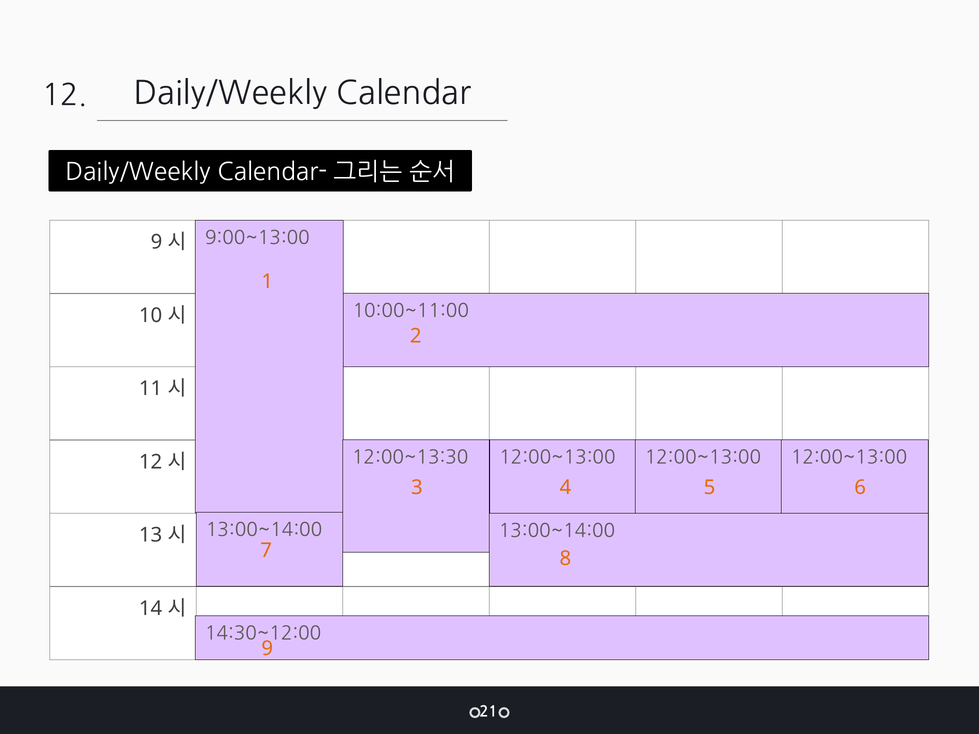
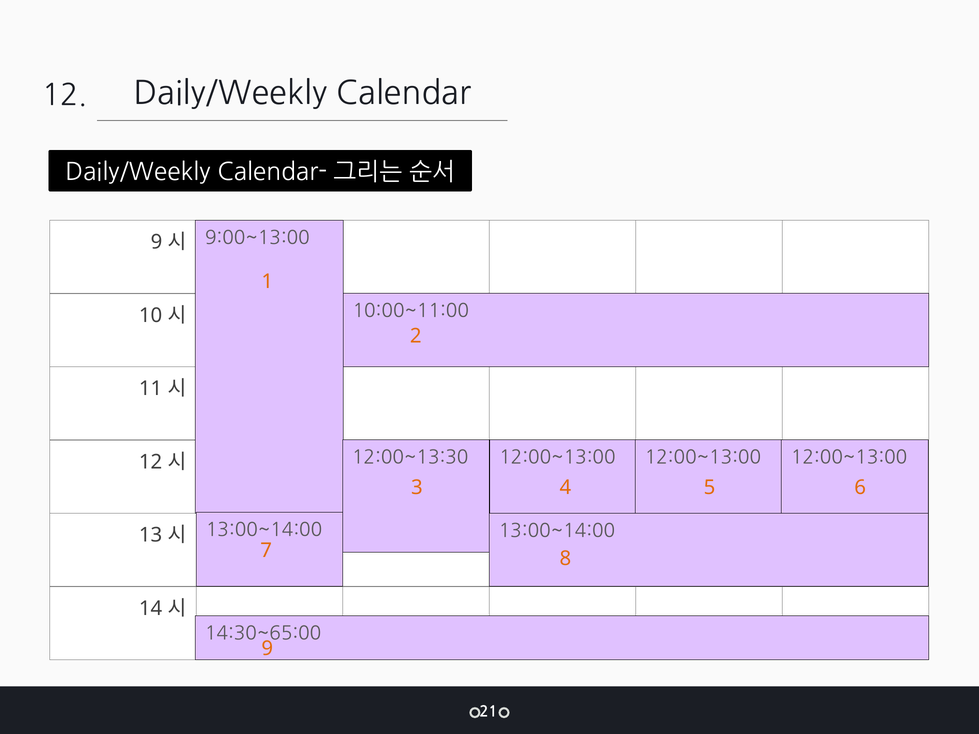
14:30~12:00: 14:30~12:00 -> 14:30~65:00 (263, 633)
